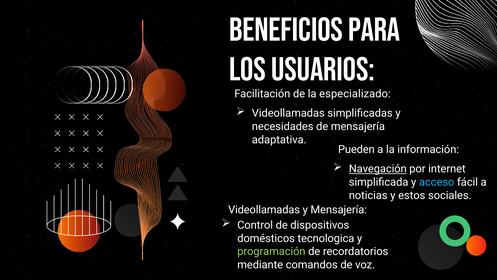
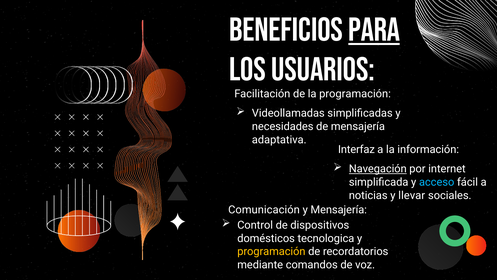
para underline: none -> present (374, 30)
la especializado: especializado -> programación (355, 94)
Pueden: Pueden -> Interfaz (356, 149)
estos: estos -> llevar (412, 195)
Videollamadas: Videollamadas -> Comunicación (264, 210)
programación colour: light green -> yellow (271, 251)
